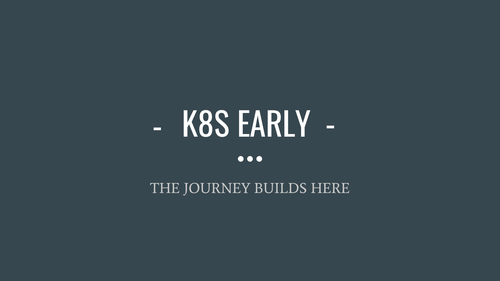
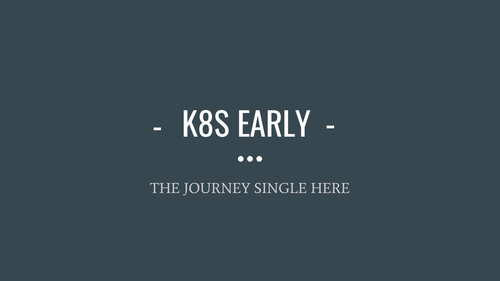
BUILDS: BUILDS -> SINGLE (281, 188)
